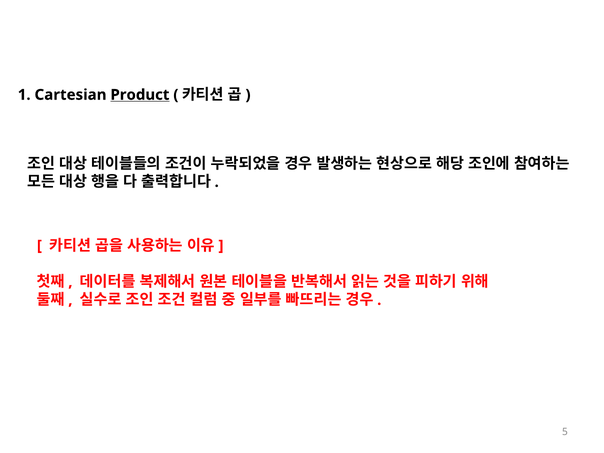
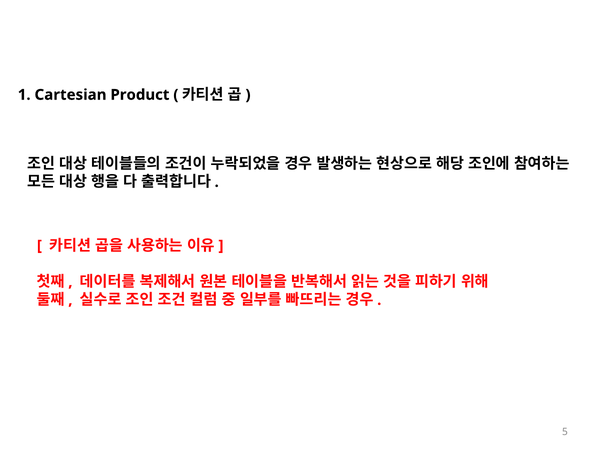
Product underline: present -> none (140, 95)
